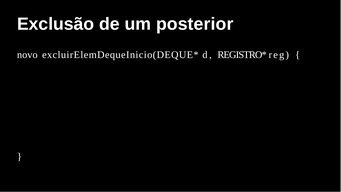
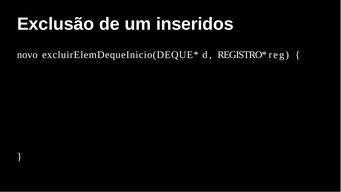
posterior: posterior -> inseridos (195, 24)
